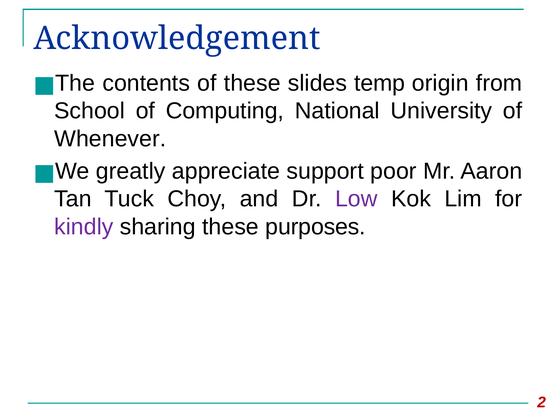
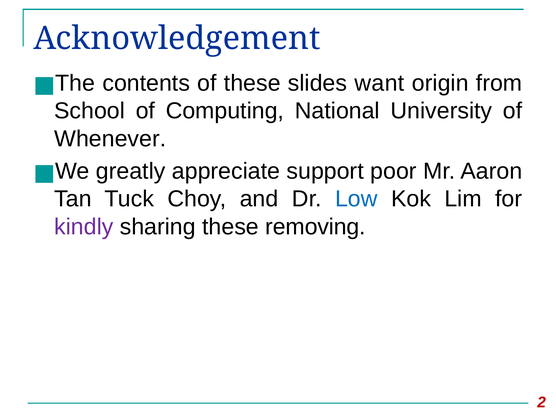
temp: temp -> want (379, 83)
Low colour: purple -> blue (356, 199)
purposes: purposes -> removing (316, 227)
